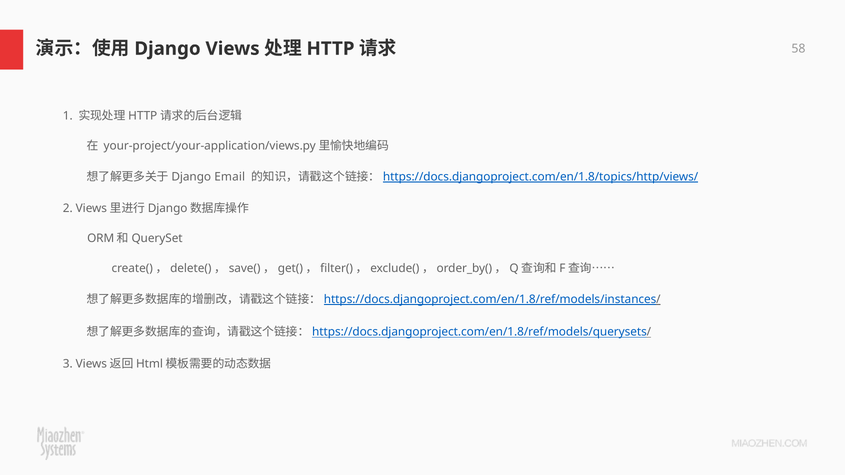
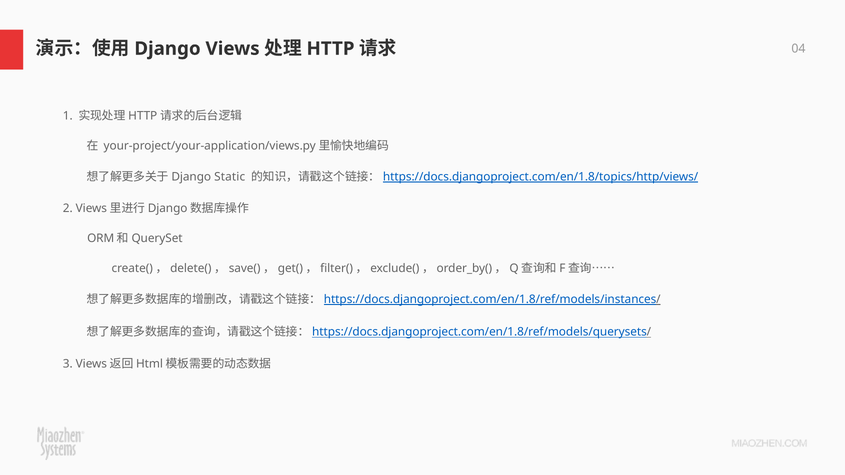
58: 58 -> 04 (798, 49)
Email: Email -> Static (230, 177)
